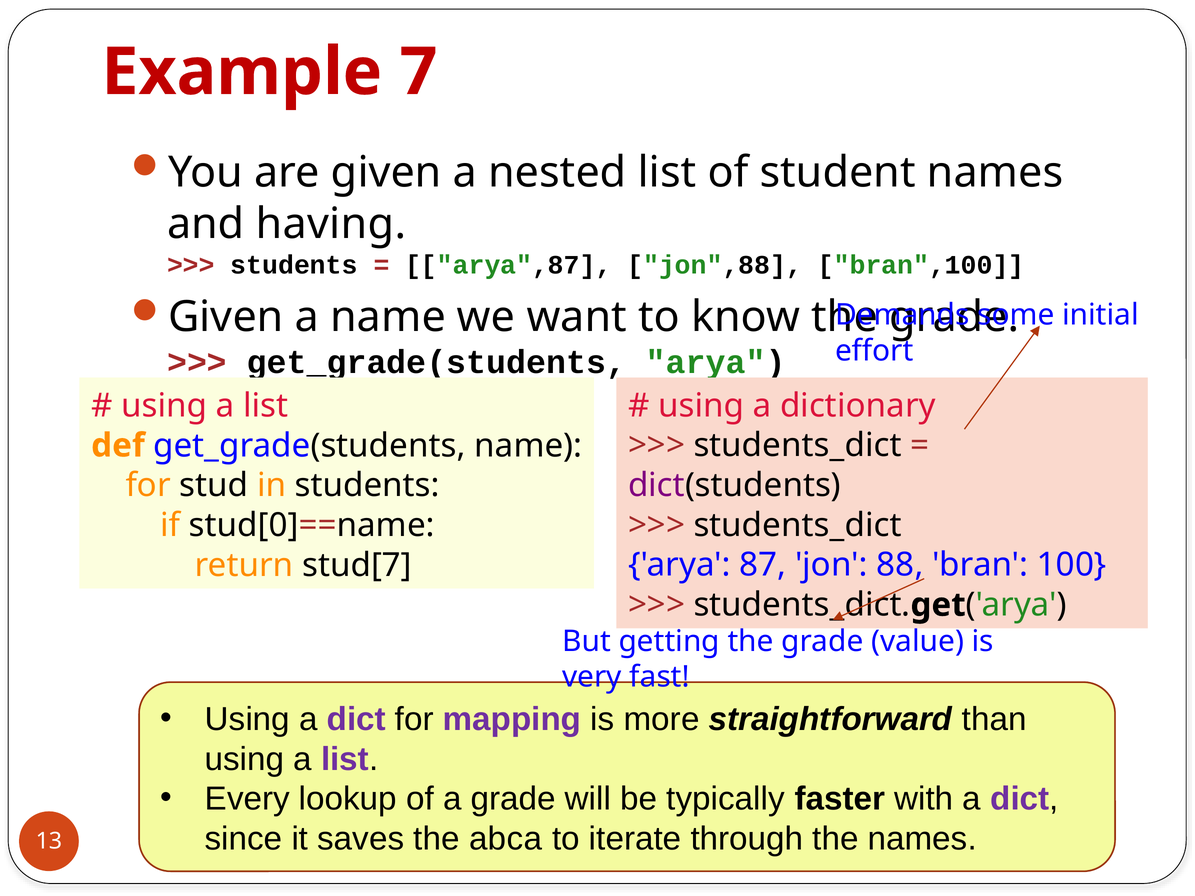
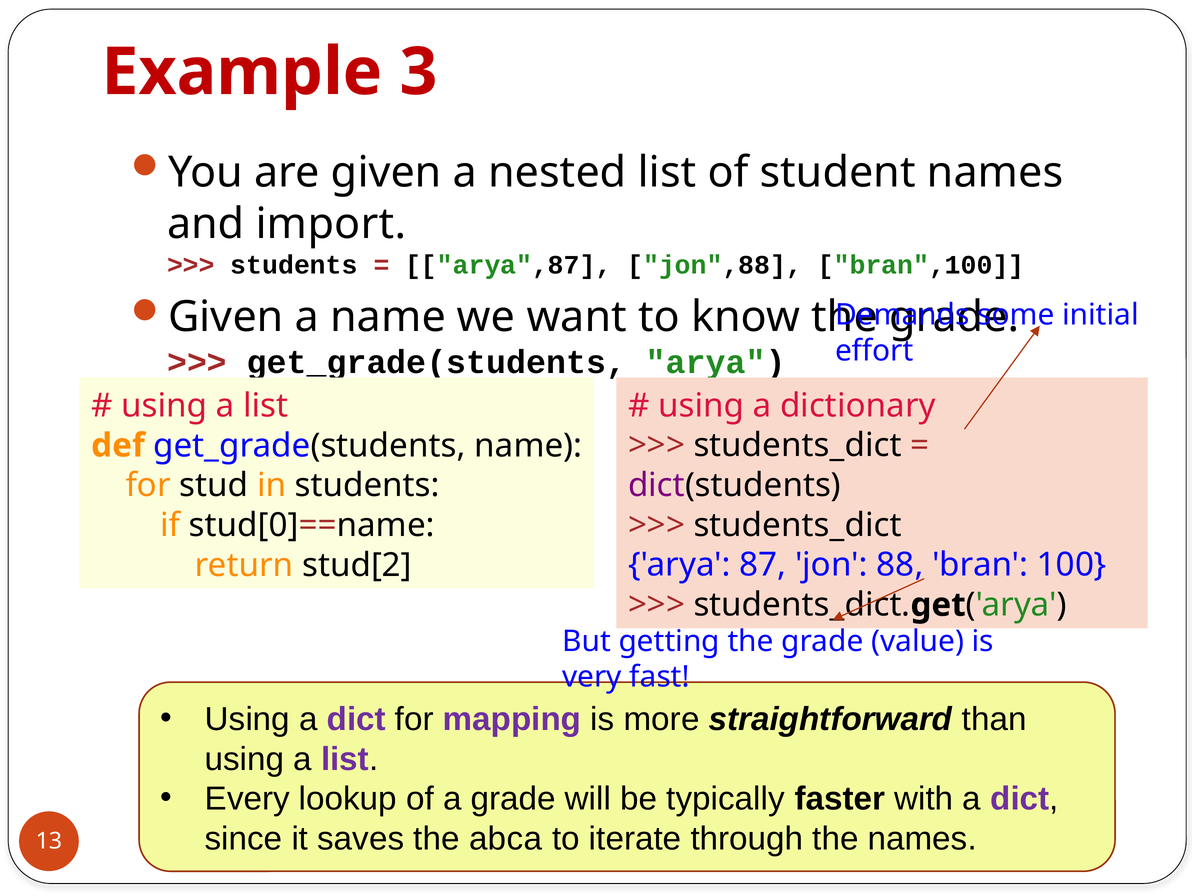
7: 7 -> 3 (418, 72)
having: having -> import (331, 224)
stud[7: stud[7 -> stud[2 (357, 565)
